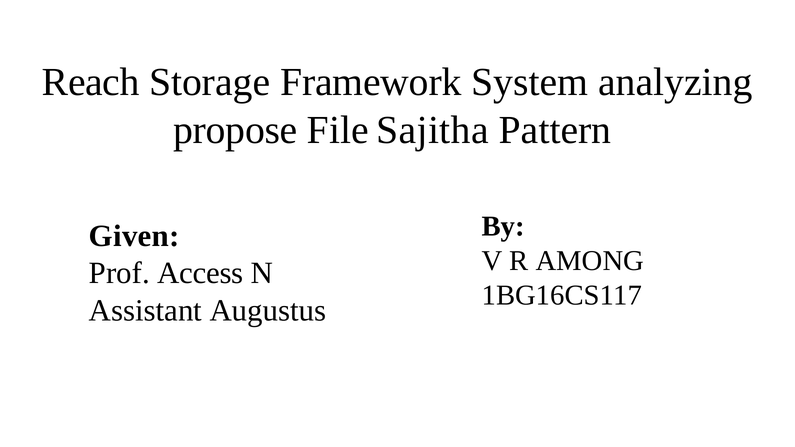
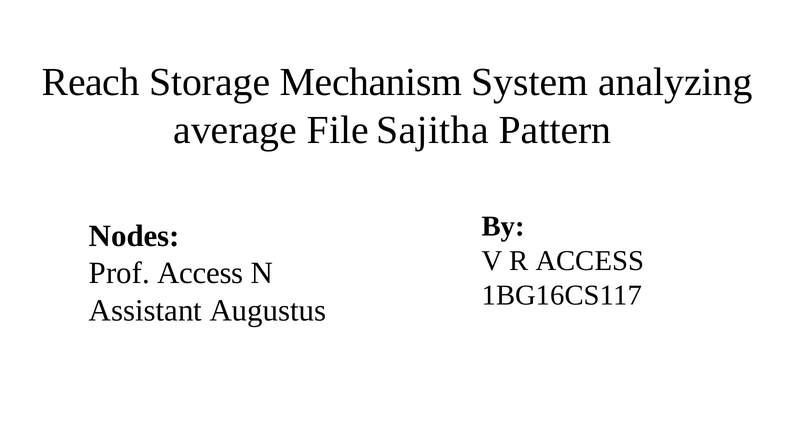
Framework: Framework -> Mechanism (371, 82)
propose: propose -> average (235, 130)
Given: Given -> Nodes (134, 236)
R AMONG: AMONG -> ACCESS (590, 261)
